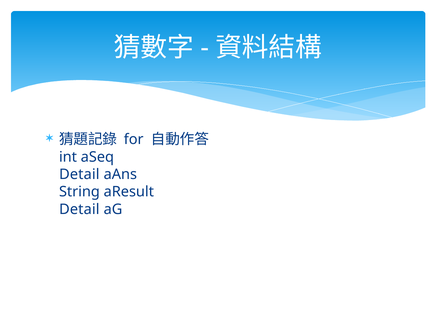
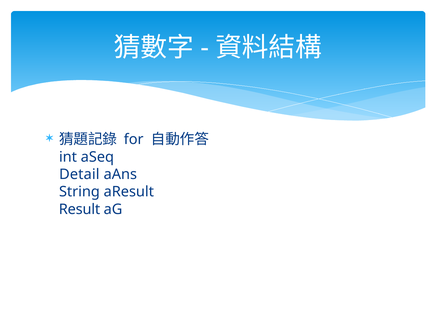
Detail: Detail -> Result (79, 209)
